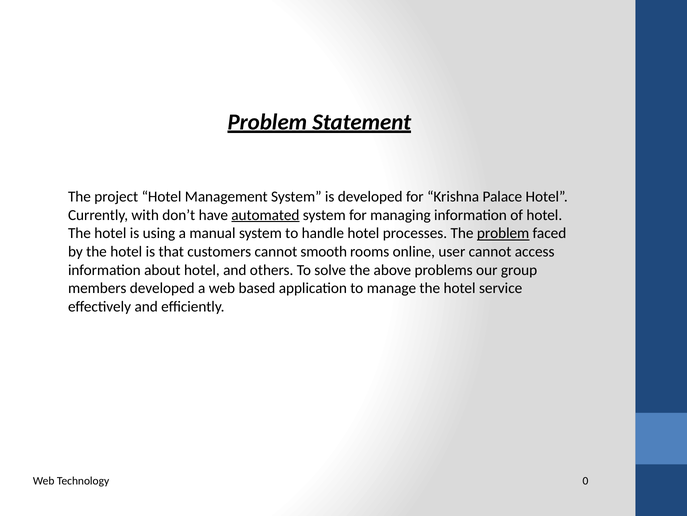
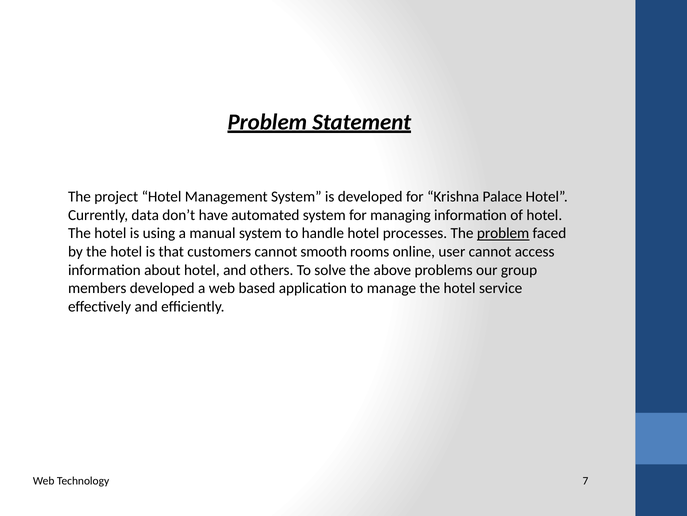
with: with -> data (145, 215)
automated underline: present -> none (265, 215)
0: 0 -> 7 (585, 480)
